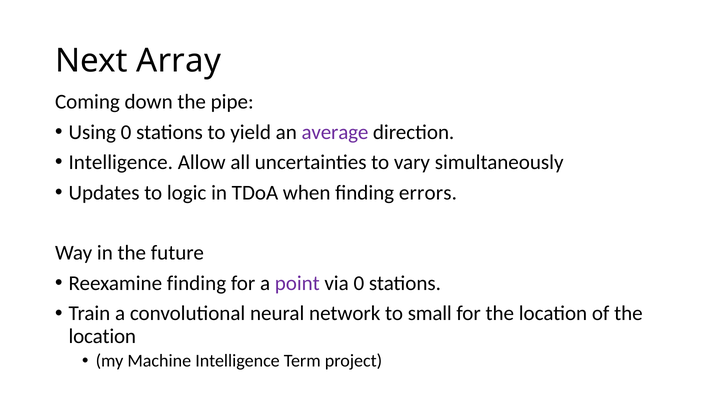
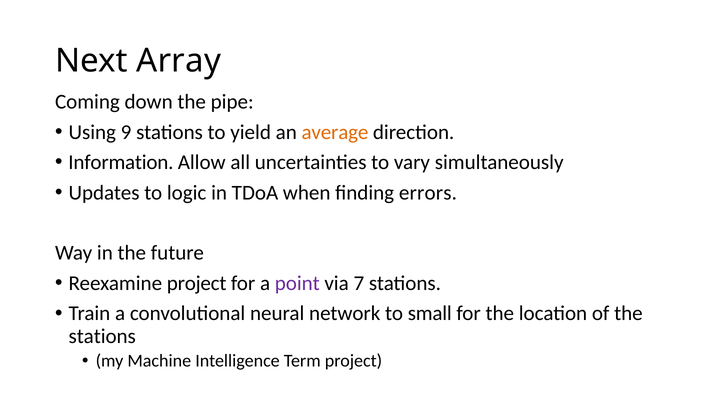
Using 0: 0 -> 9 (126, 132)
average colour: purple -> orange (335, 132)
Intelligence: Intelligence -> Information (121, 162)
Reexamine finding: finding -> project (197, 283)
via 0: 0 -> 7 (359, 283)
location: location -> stations (102, 336)
